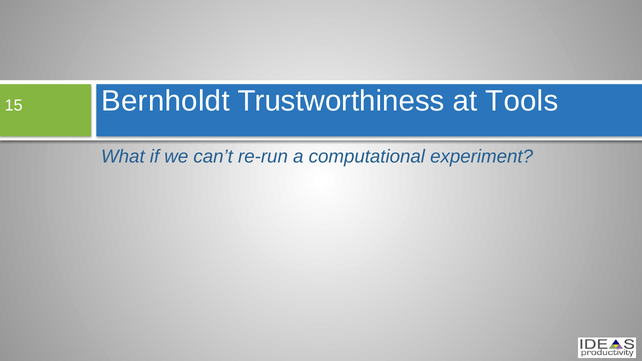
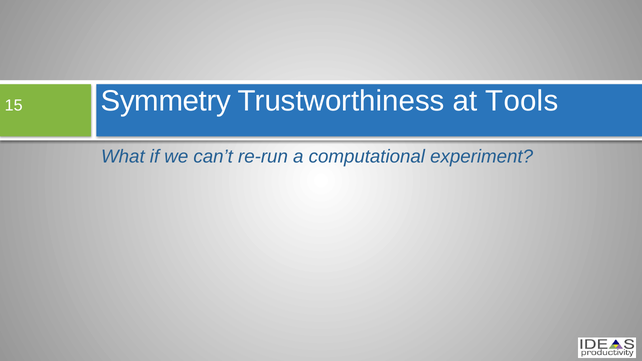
Bernholdt: Bernholdt -> Symmetry (166, 101)
